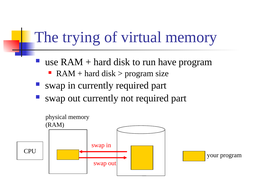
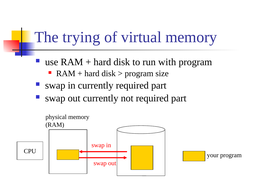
have: have -> with (167, 62)
